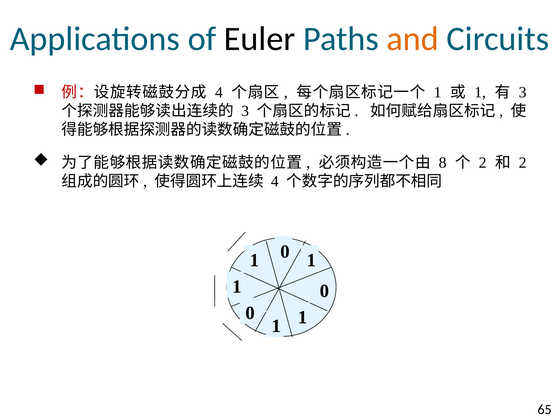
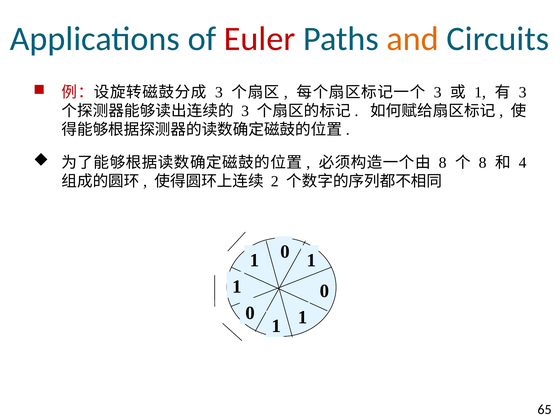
Euler colour: black -> red (260, 39)
4: 4 -> 3 (219, 93)
1: 1 -> 3 (438, 93)
2: 2 -> 8 (483, 163)
2: 2 -> 4 (523, 163)
4: 4 -> 2 (275, 181)
